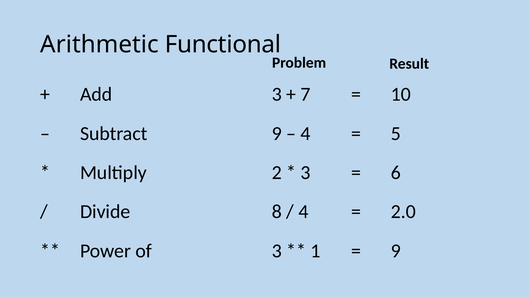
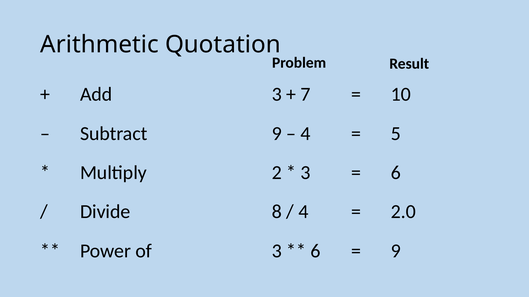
Functional: Functional -> Quotation (223, 44)
1: 1 -> 6 (316, 251)
